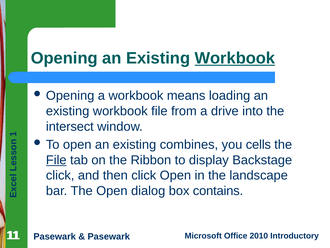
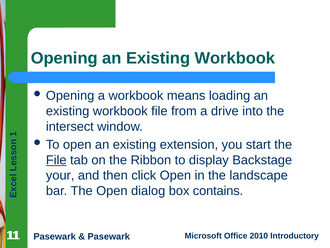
Workbook underline: present -> none (235, 58)
combines: combines -> extension (189, 144)
cells: cells -> start (258, 144)
click: click -> your (60, 175)
